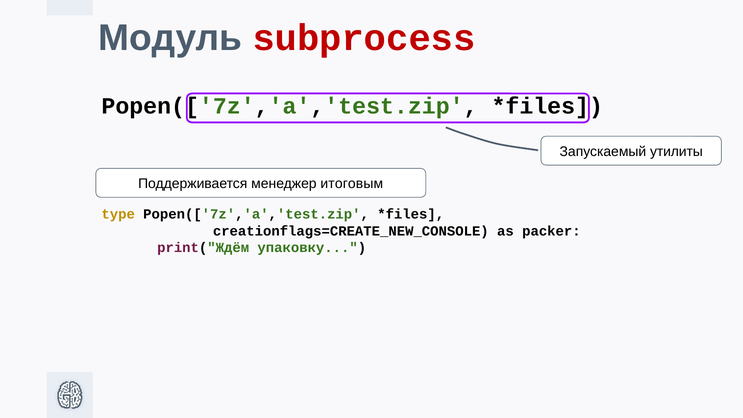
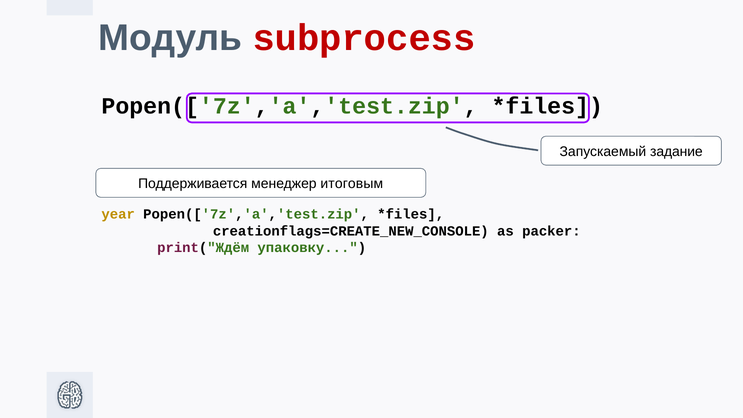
утилиты: утилиты -> задание (676, 152)
type: type -> year (118, 214)
